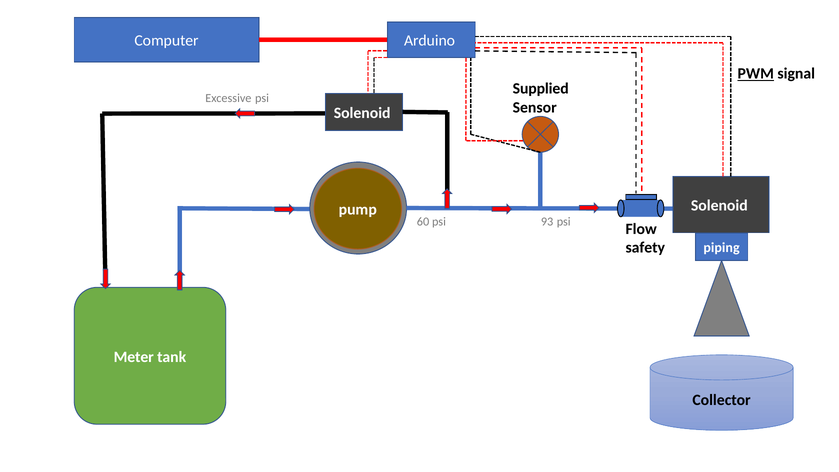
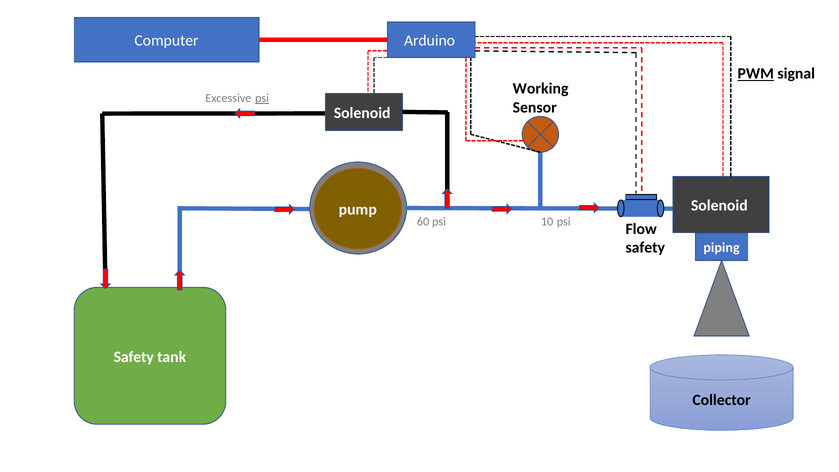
Supplied: Supplied -> Working (541, 88)
psi underline: none -> present (262, 98)
93: 93 -> 10 (547, 222)
Meter: Meter -> Safety (134, 357)
